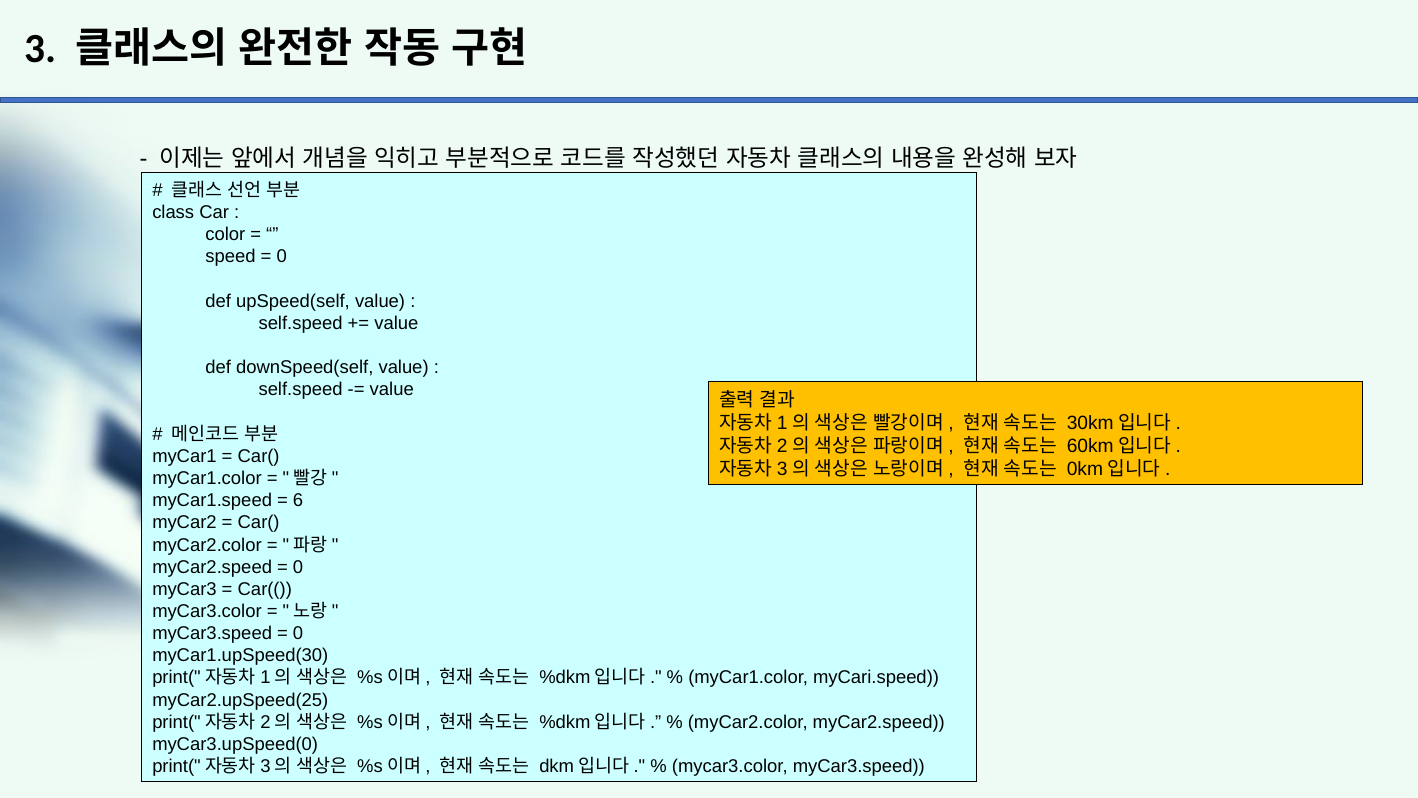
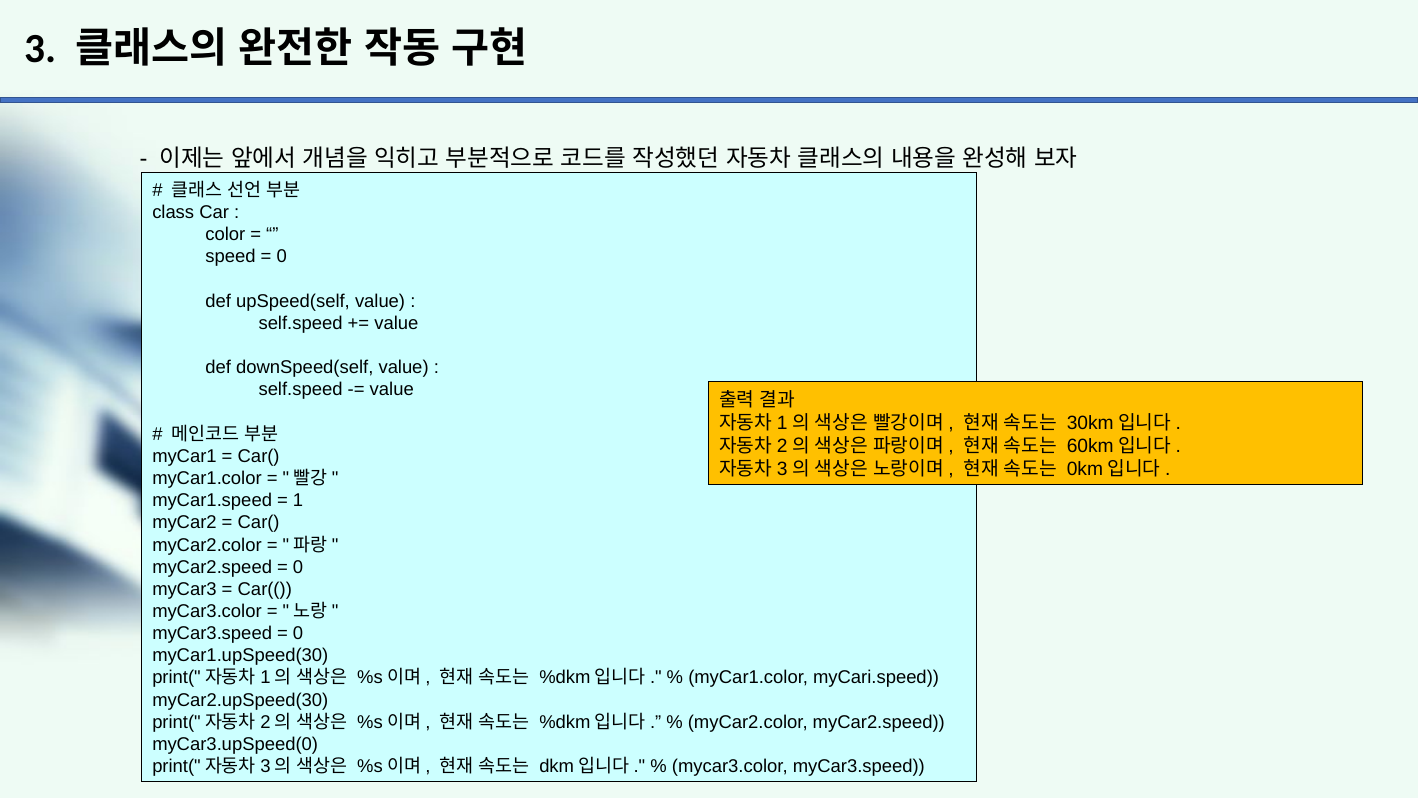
6: 6 -> 1 (298, 500)
myCar2.upSpeed(25: myCar2.upSpeed(25 -> myCar2.upSpeed(30 (240, 700)
